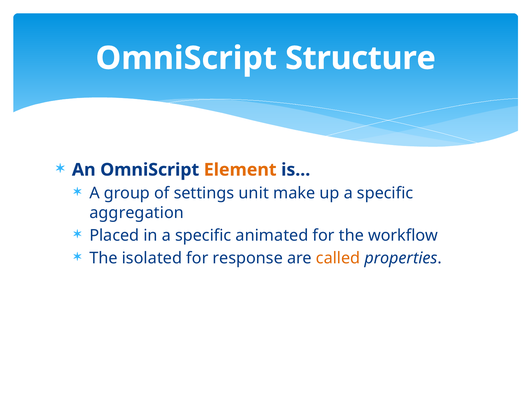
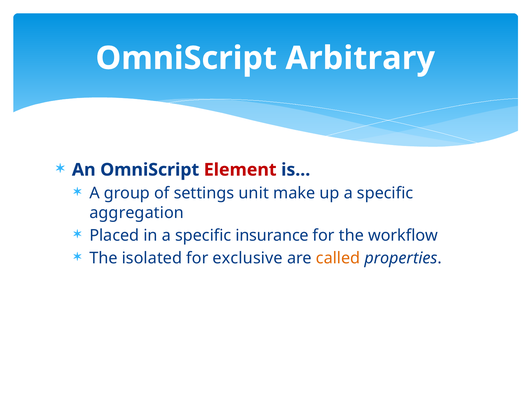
Structure: Structure -> Arbitrary (360, 58)
Element colour: orange -> red (240, 170)
animated: animated -> insurance (272, 236)
response: response -> exclusive (248, 258)
